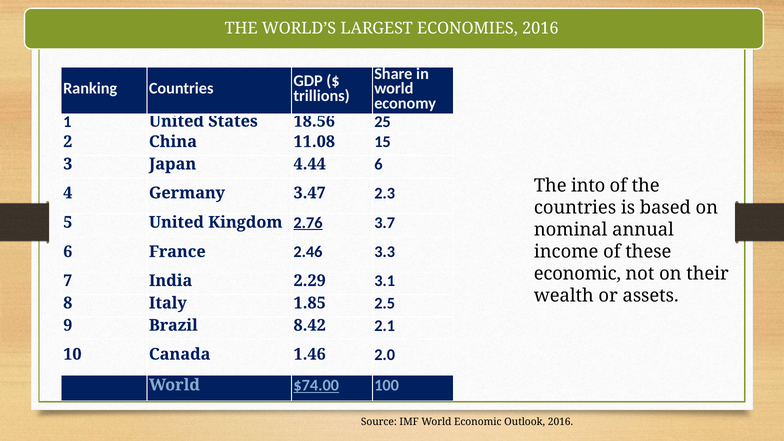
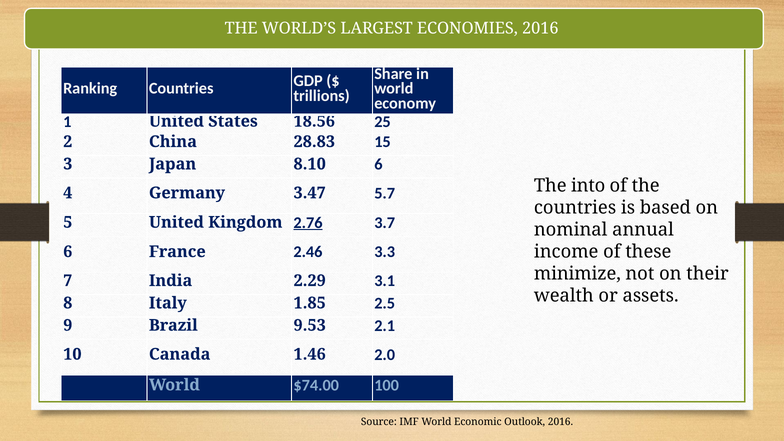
11.08: 11.08 -> 28.83 (314, 142)
4.44: 4.44 -> 8.10 (310, 164)
2.3: 2.3 -> 5.7 (385, 193)
economic: economic -> minimize (577, 274)
8.42: 8.42 -> 9.53 (310, 325)
$74.00 underline: present -> none (316, 385)
